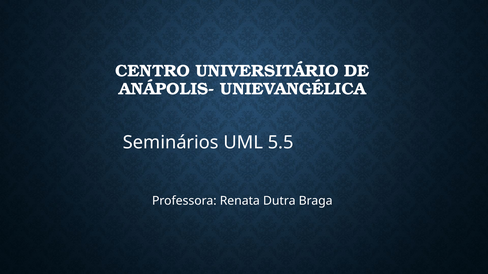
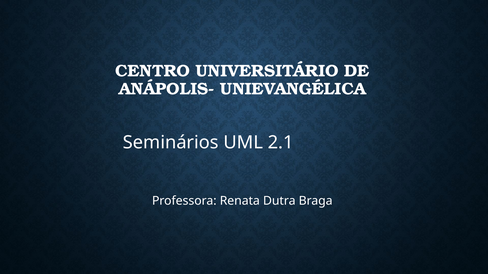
5.5: 5.5 -> 2.1 (281, 143)
